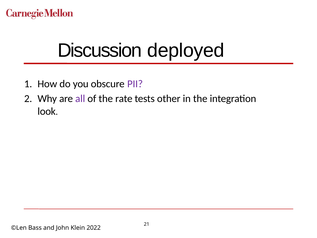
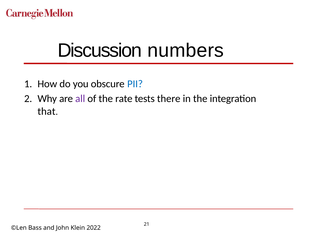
deployed: deployed -> numbers (186, 50)
PII colour: purple -> blue (135, 84)
other: other -> there (169, 99)
look: look -> that (47, 111)
